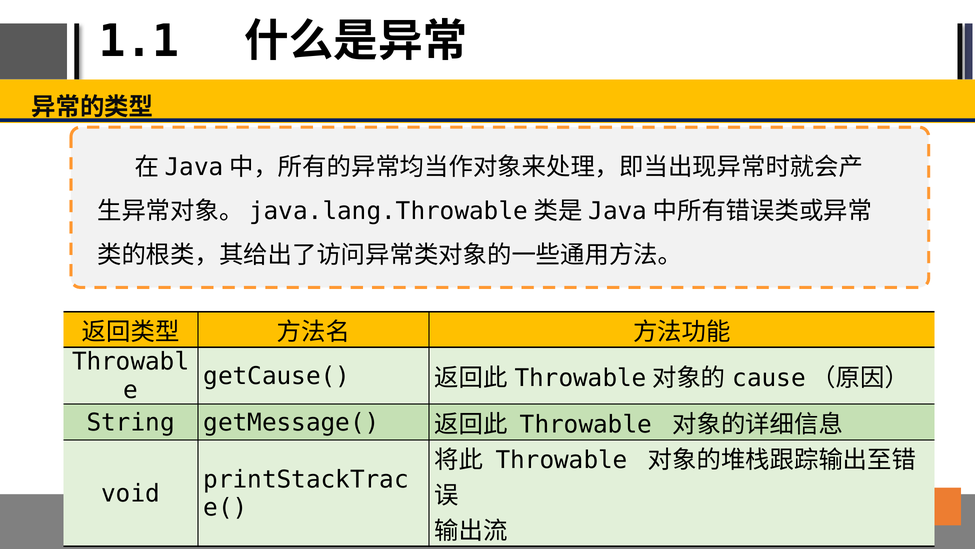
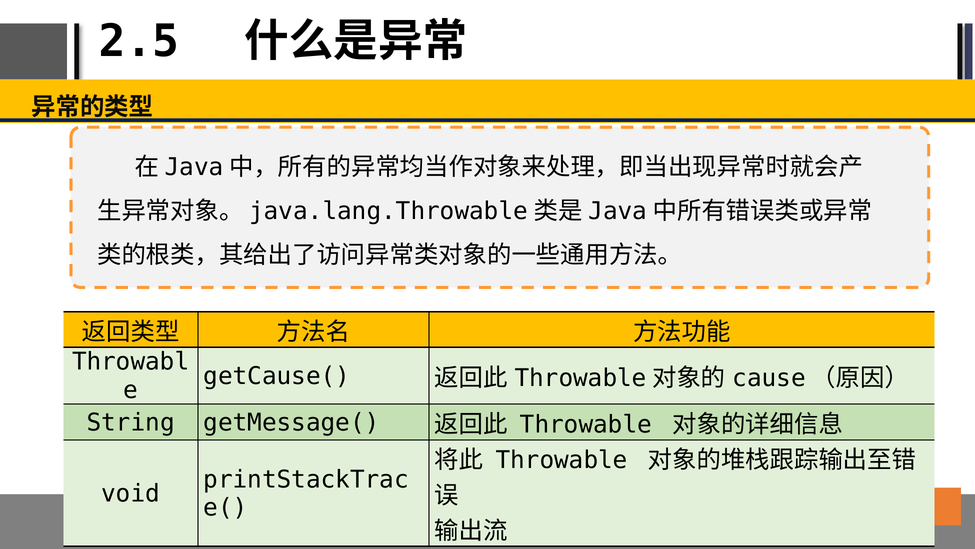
1.1: 1.1 -> 2.5 (139, 41)
